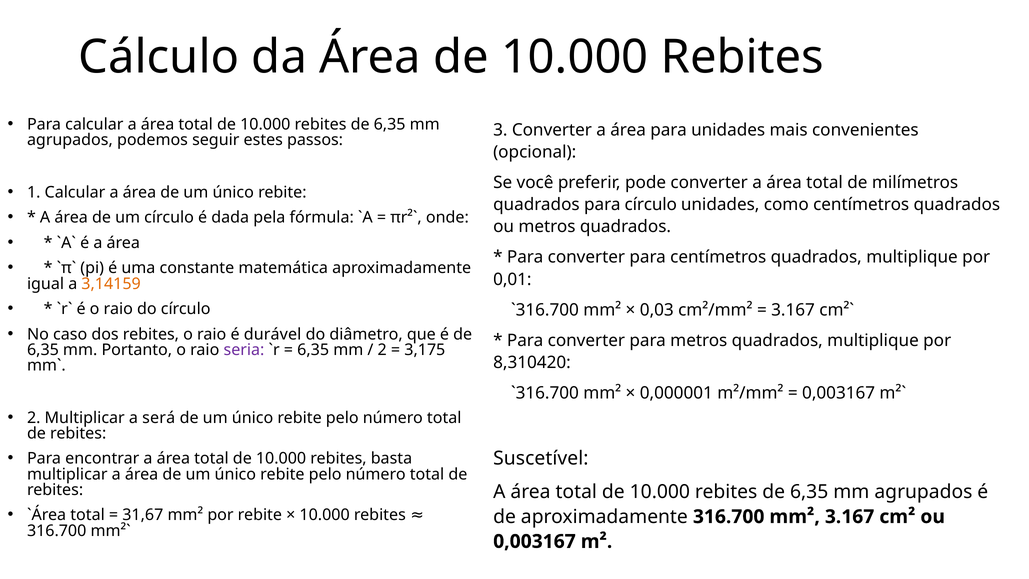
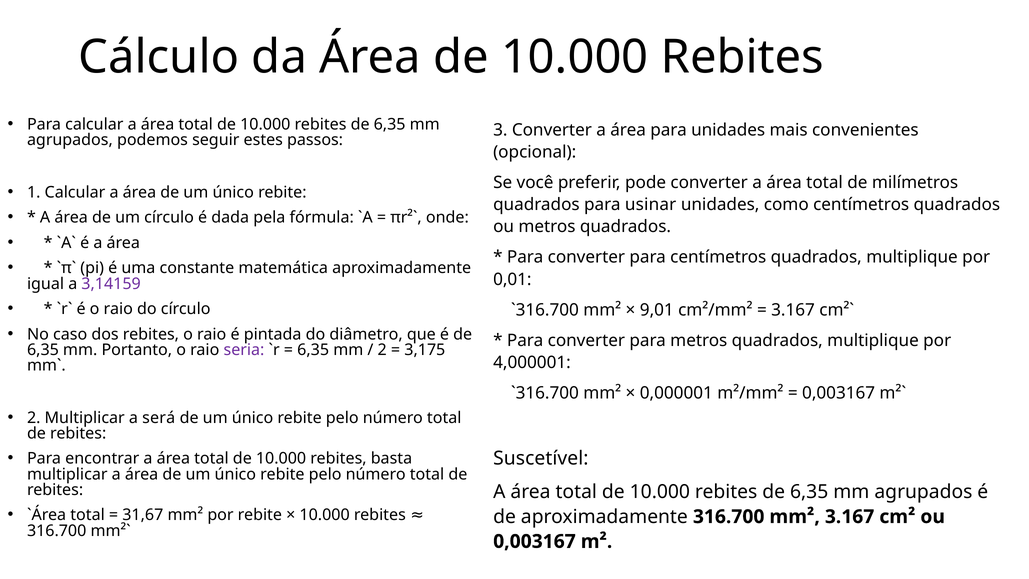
para círculo: círculo -> usinar (651, 205)
3,14159 colour: orange -> purple (111, 284)
0,03: 0,03 -> 9,01 (657, 310)
durável: durável -> pintada (273, 334)
8,310420: 8,310420 -> 4,000001 (532, 362)
